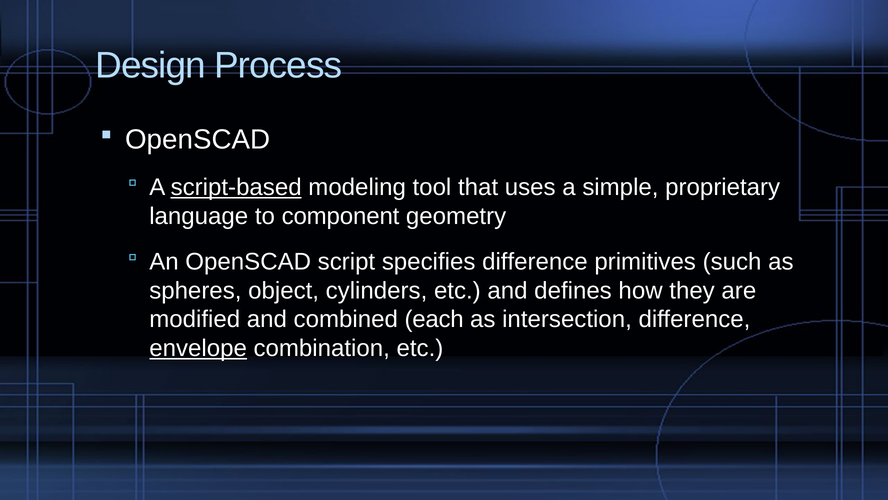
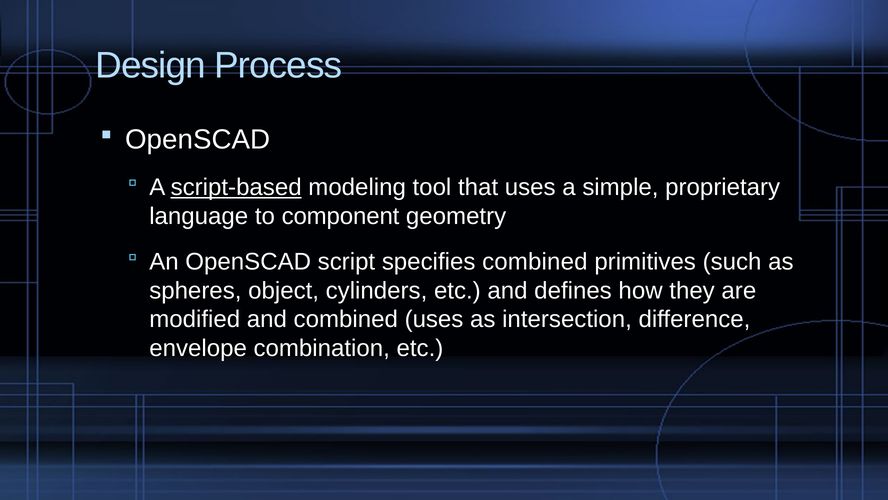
specifies difference: difference -> combined (535, 261)
combined each: each -> uses (434, 319)
envelope underline: present -> none (198, 348)
